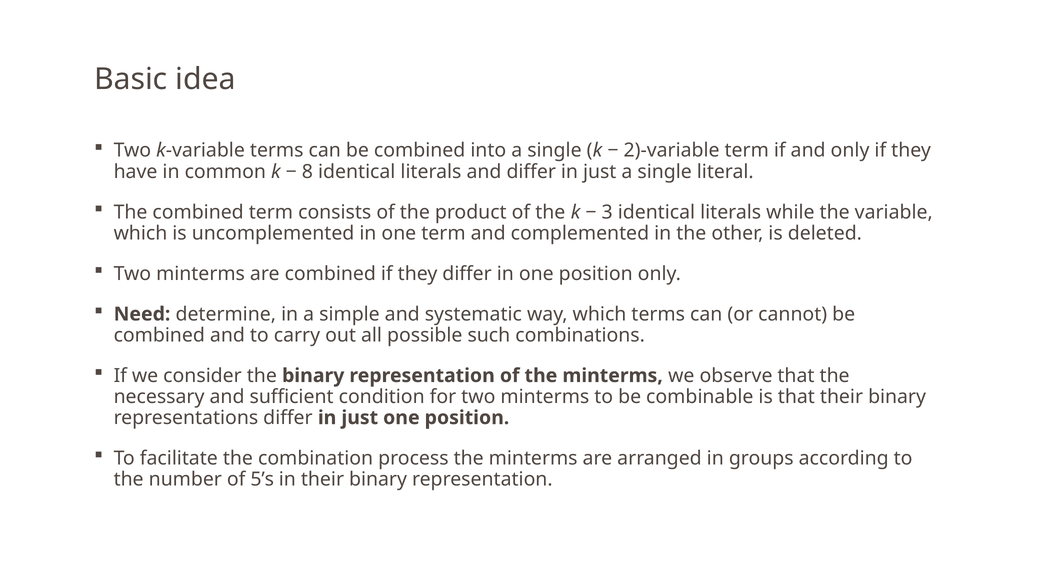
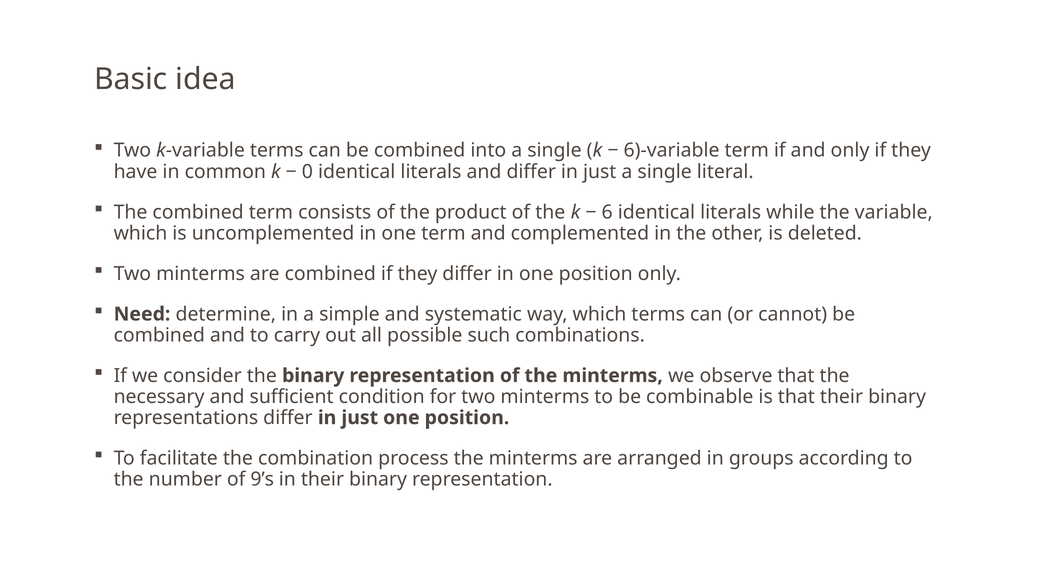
2)-variable: 2)-variable -> 6)-variable (672, 151)
8: 8 -> 0 (307, 172)
3: 3 -> 6 (607, 212)
5’s: 5’s -> 9’s (262, 480)
